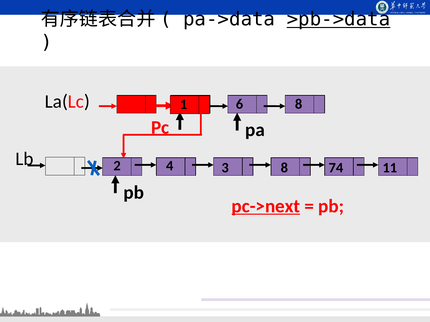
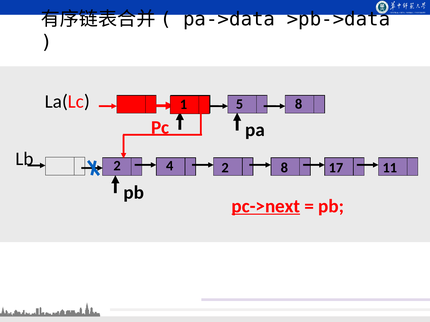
>pb->data underline: present -> none (338, 19)
6: 6 -> 5 (240, 104)
4 3: 3 -> 2 (225, 168)
74: 74 -> 17 (336, 168)
